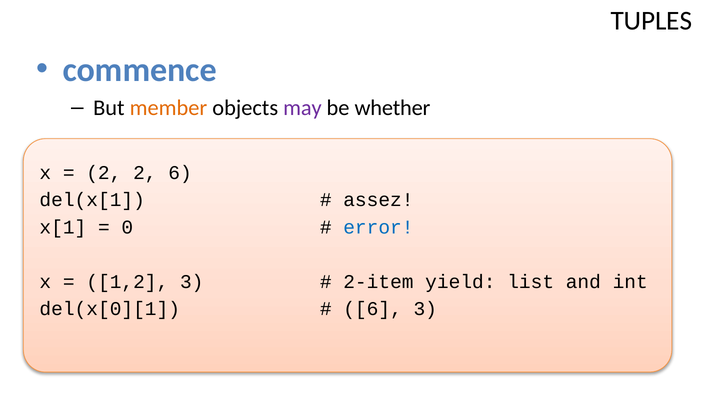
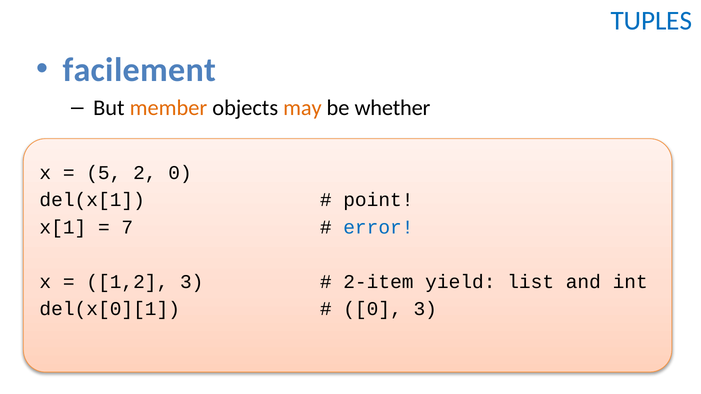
TUPLES colour: black -> blue (651, 21)
commence: commence -> facilement (139, 70)
may colour: purple -> orange (302, 108)
2: 2 -> 5 (104, 173)
2 6: 6 -> 0 (180, 173)
assez: assez -> point (378, 200)
0: 0 -> 7 (127, 227)
6: 6 -> 0 (373, 309)
